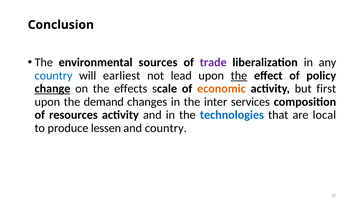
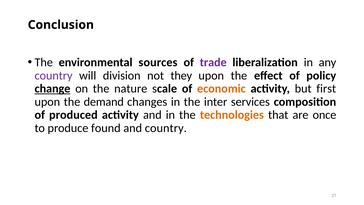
country colour: blue -> purple (54, 75)
earliest: earliest -> division (122, 75)
lead: lead -> they (181, 75)
the underline: present -> none (239, 75)
effects: effects -> nature (131, 89)
resources: resources -> produced (73, 115)
technologies colour: blue -> orange (232, 115)
local: local -> once (324, 115)
lessen: lessen -> found (106, 128)
